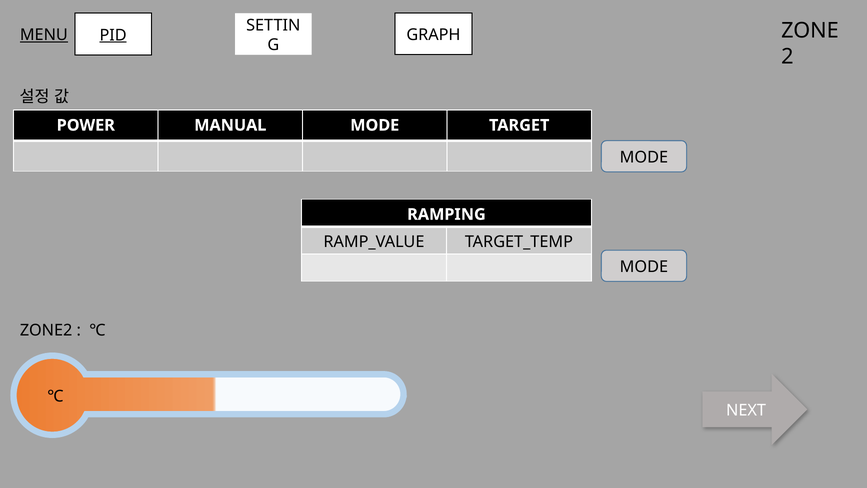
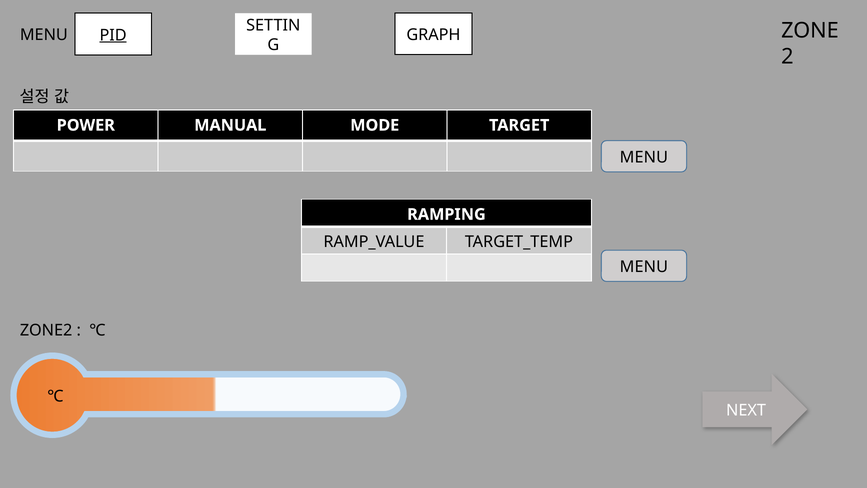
MENU underline: present -> none (44, 35)
MODE: MODE -> MENU (644, 157)
MODE: MODE -> MENU (644, 267)
